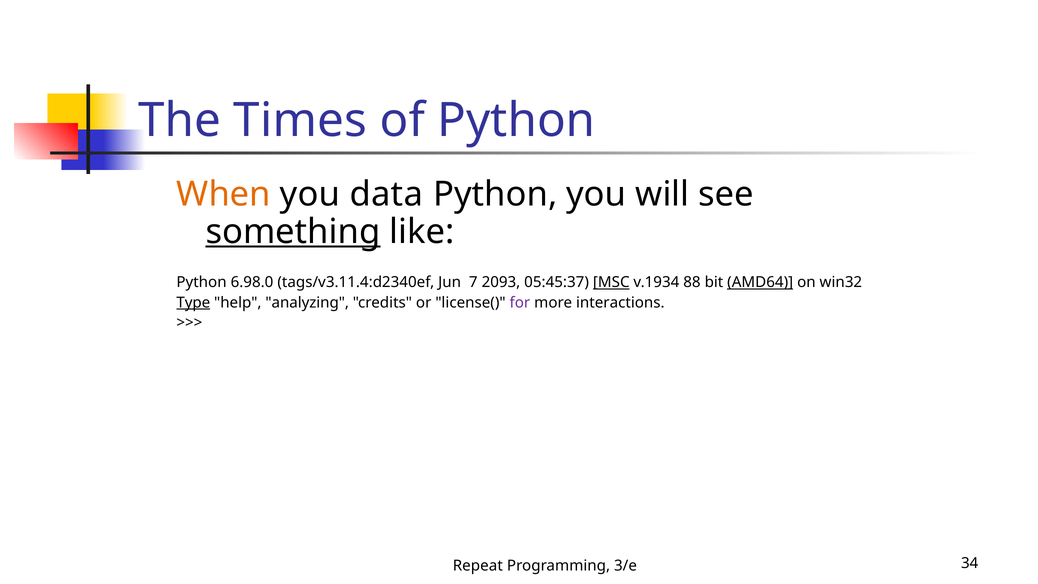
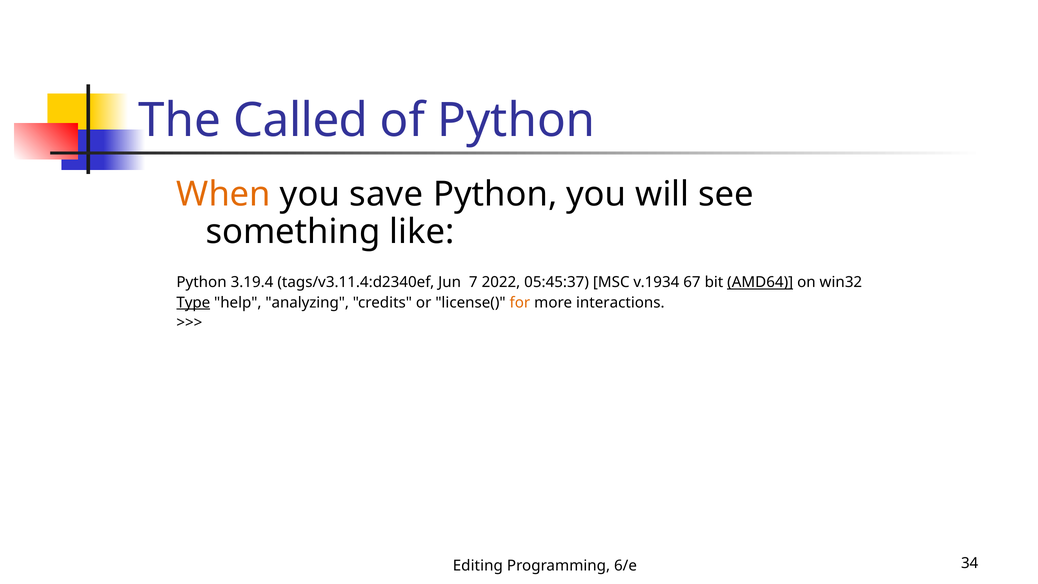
Times: Times -> Called (301, 121)
data: data -> save (386, 194)
something underline: present -> none (293, 232)
6.98.0: 6.98.0 -> 3.19.4 (252, 282)
2093: 2093 -> 2022 (501, 282)
MSC underline: present -> none (611, 282)
88: 88 -> 67 (692, 282)
for colour: purple -> orange (520, 303)
Repeat: Repeat -> Editing (478, 565)
3/e: 3/e -> 6/e (625, 565)
